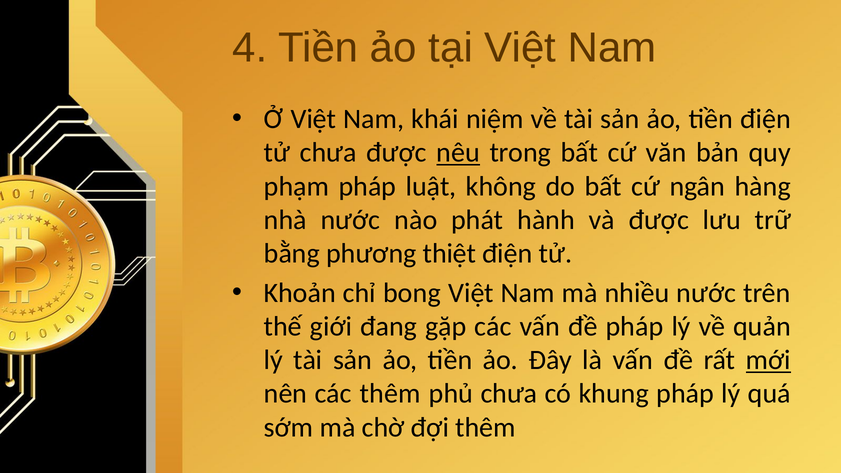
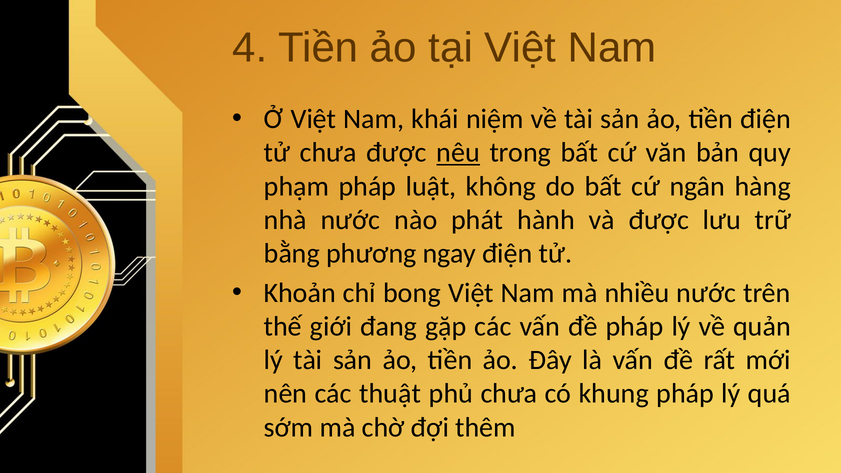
thiệt: thiệt -> ngay (449, 254)
mới underline: present -> none (768, 360)
các thêm: thêm -> thuật (390, 394)
